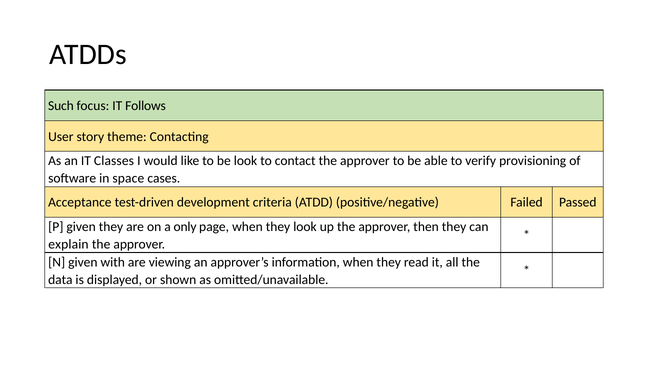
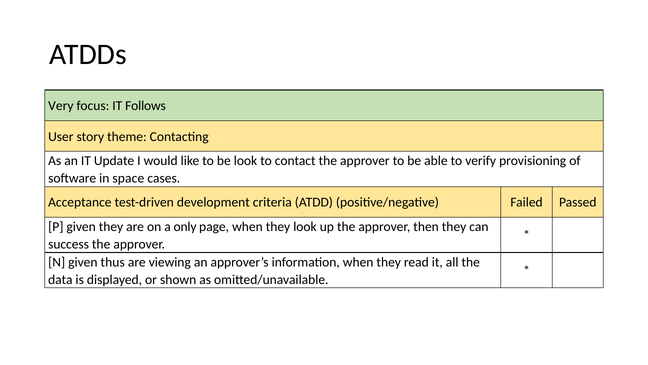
Such: Such -> Very (61, 106)
Classes: Classes -> Update (114, 160)
explain: explain -> success (69, 244)
with: with -> thus (113, 262)
